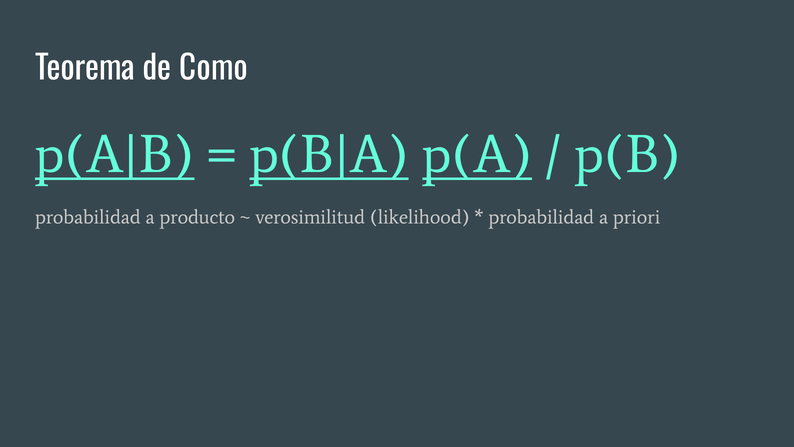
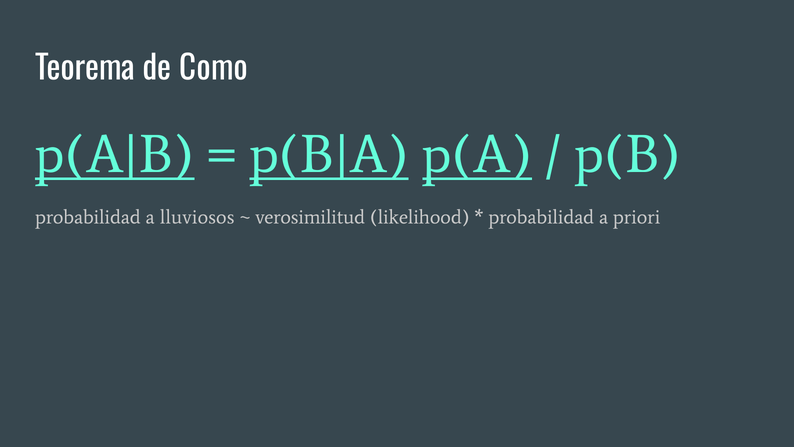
producto: producto -> lluviosos (197, 217)
